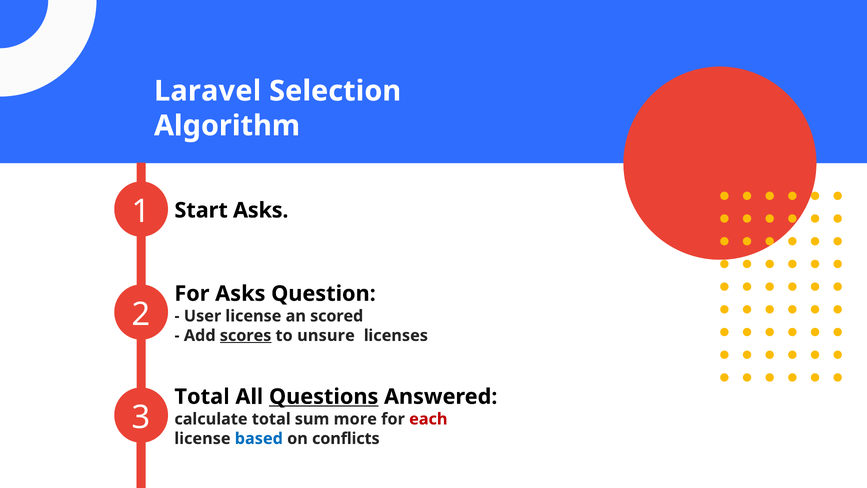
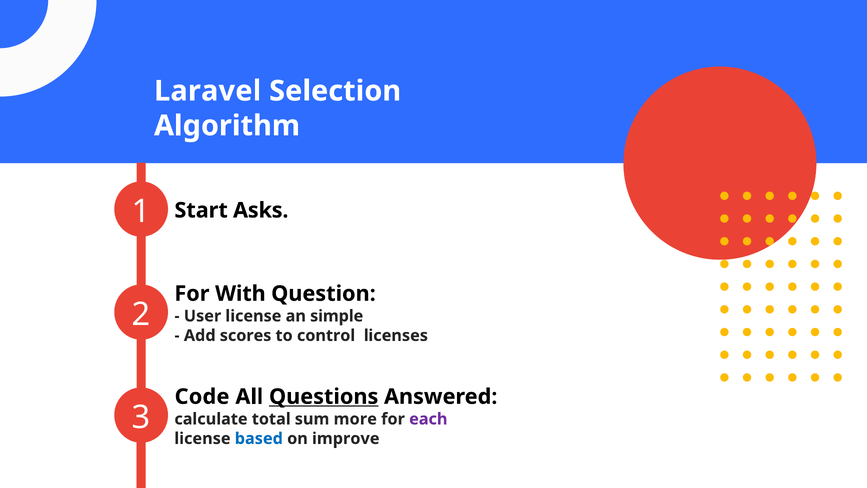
For Asks: Asks -> With (240, 293)
scored: scored -> simple (337, 316)
scores underline: present -> none (246, 335)
unsure: unsure -> control (326, 335)
Total: Total -> Code (202, 396)
each colour: red -> purple (428, 419)
conflicts: conflicts -> improve (346, 438)
